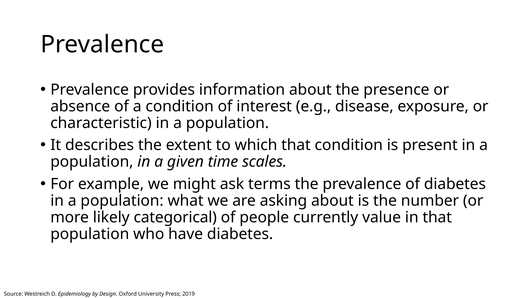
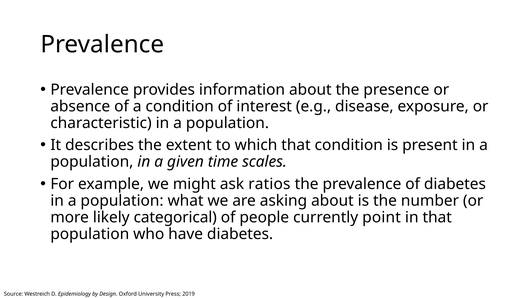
terms: terms -> ratios (269, 184)
value: value -> point (382, 218)
